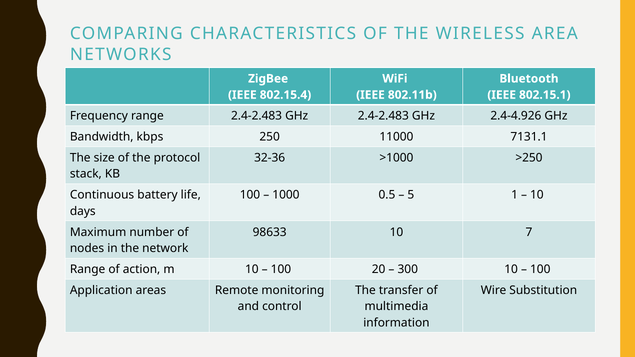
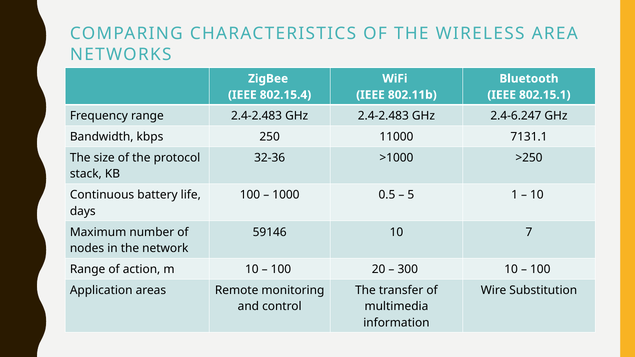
2.4-4.926: 2.4-4.926 -> 2.4-6.247 (516, 116)
98633: 98633 -> 59146 (270, 232)
